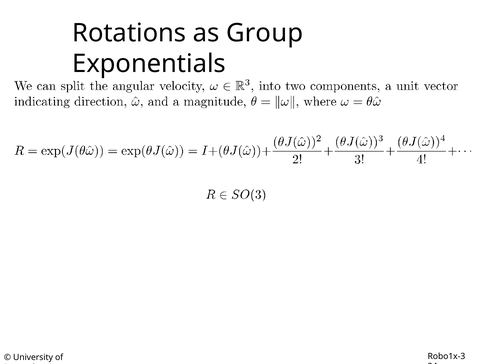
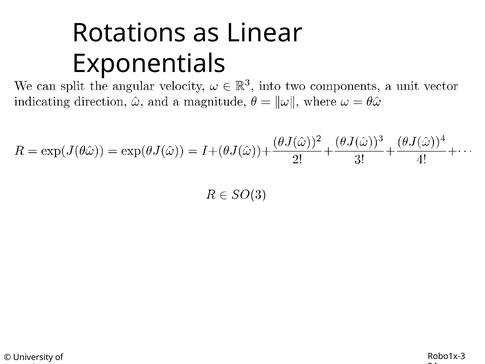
Group: Group -> Linear (265, 33)
